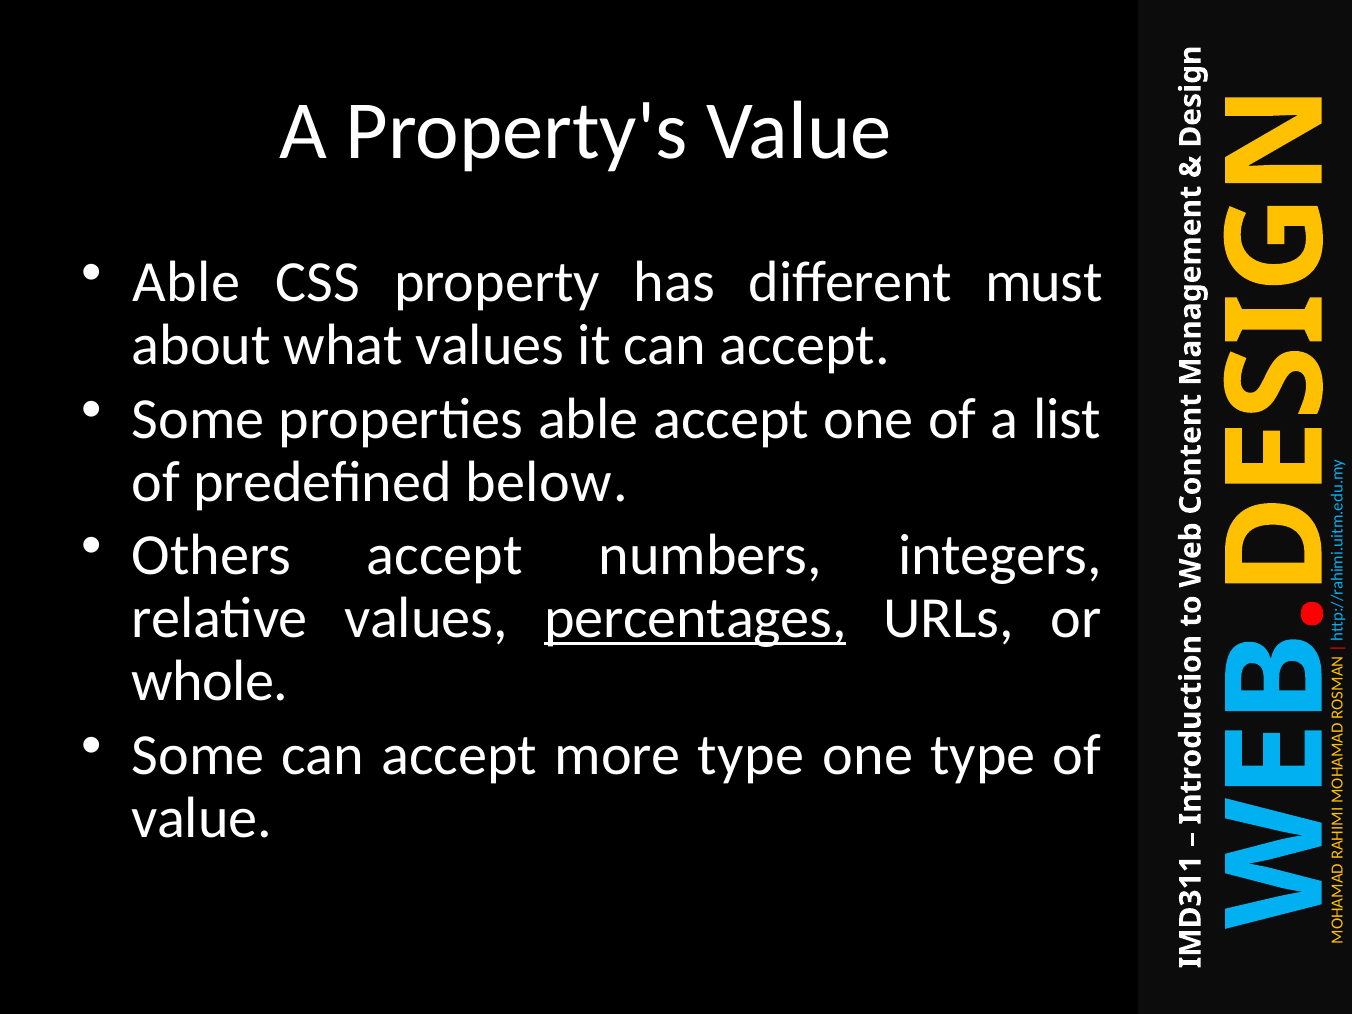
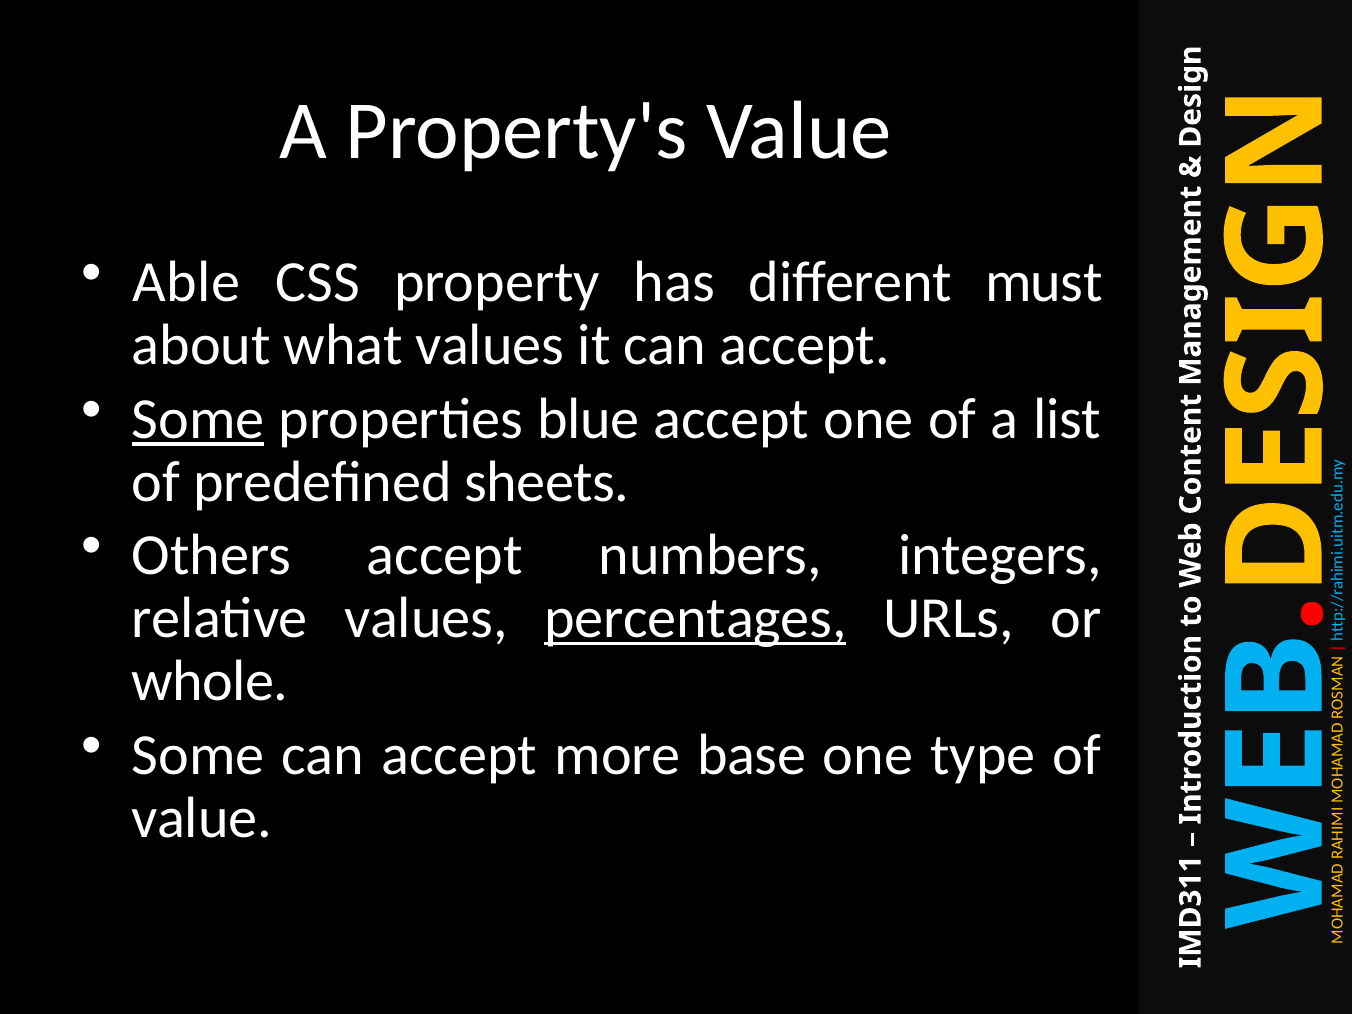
Some underline: none -> present (198, 419)
properties able: able -> blue (589, 419)
below: below -> sheets (547, 482)
more type: type -> base (752, 755)
